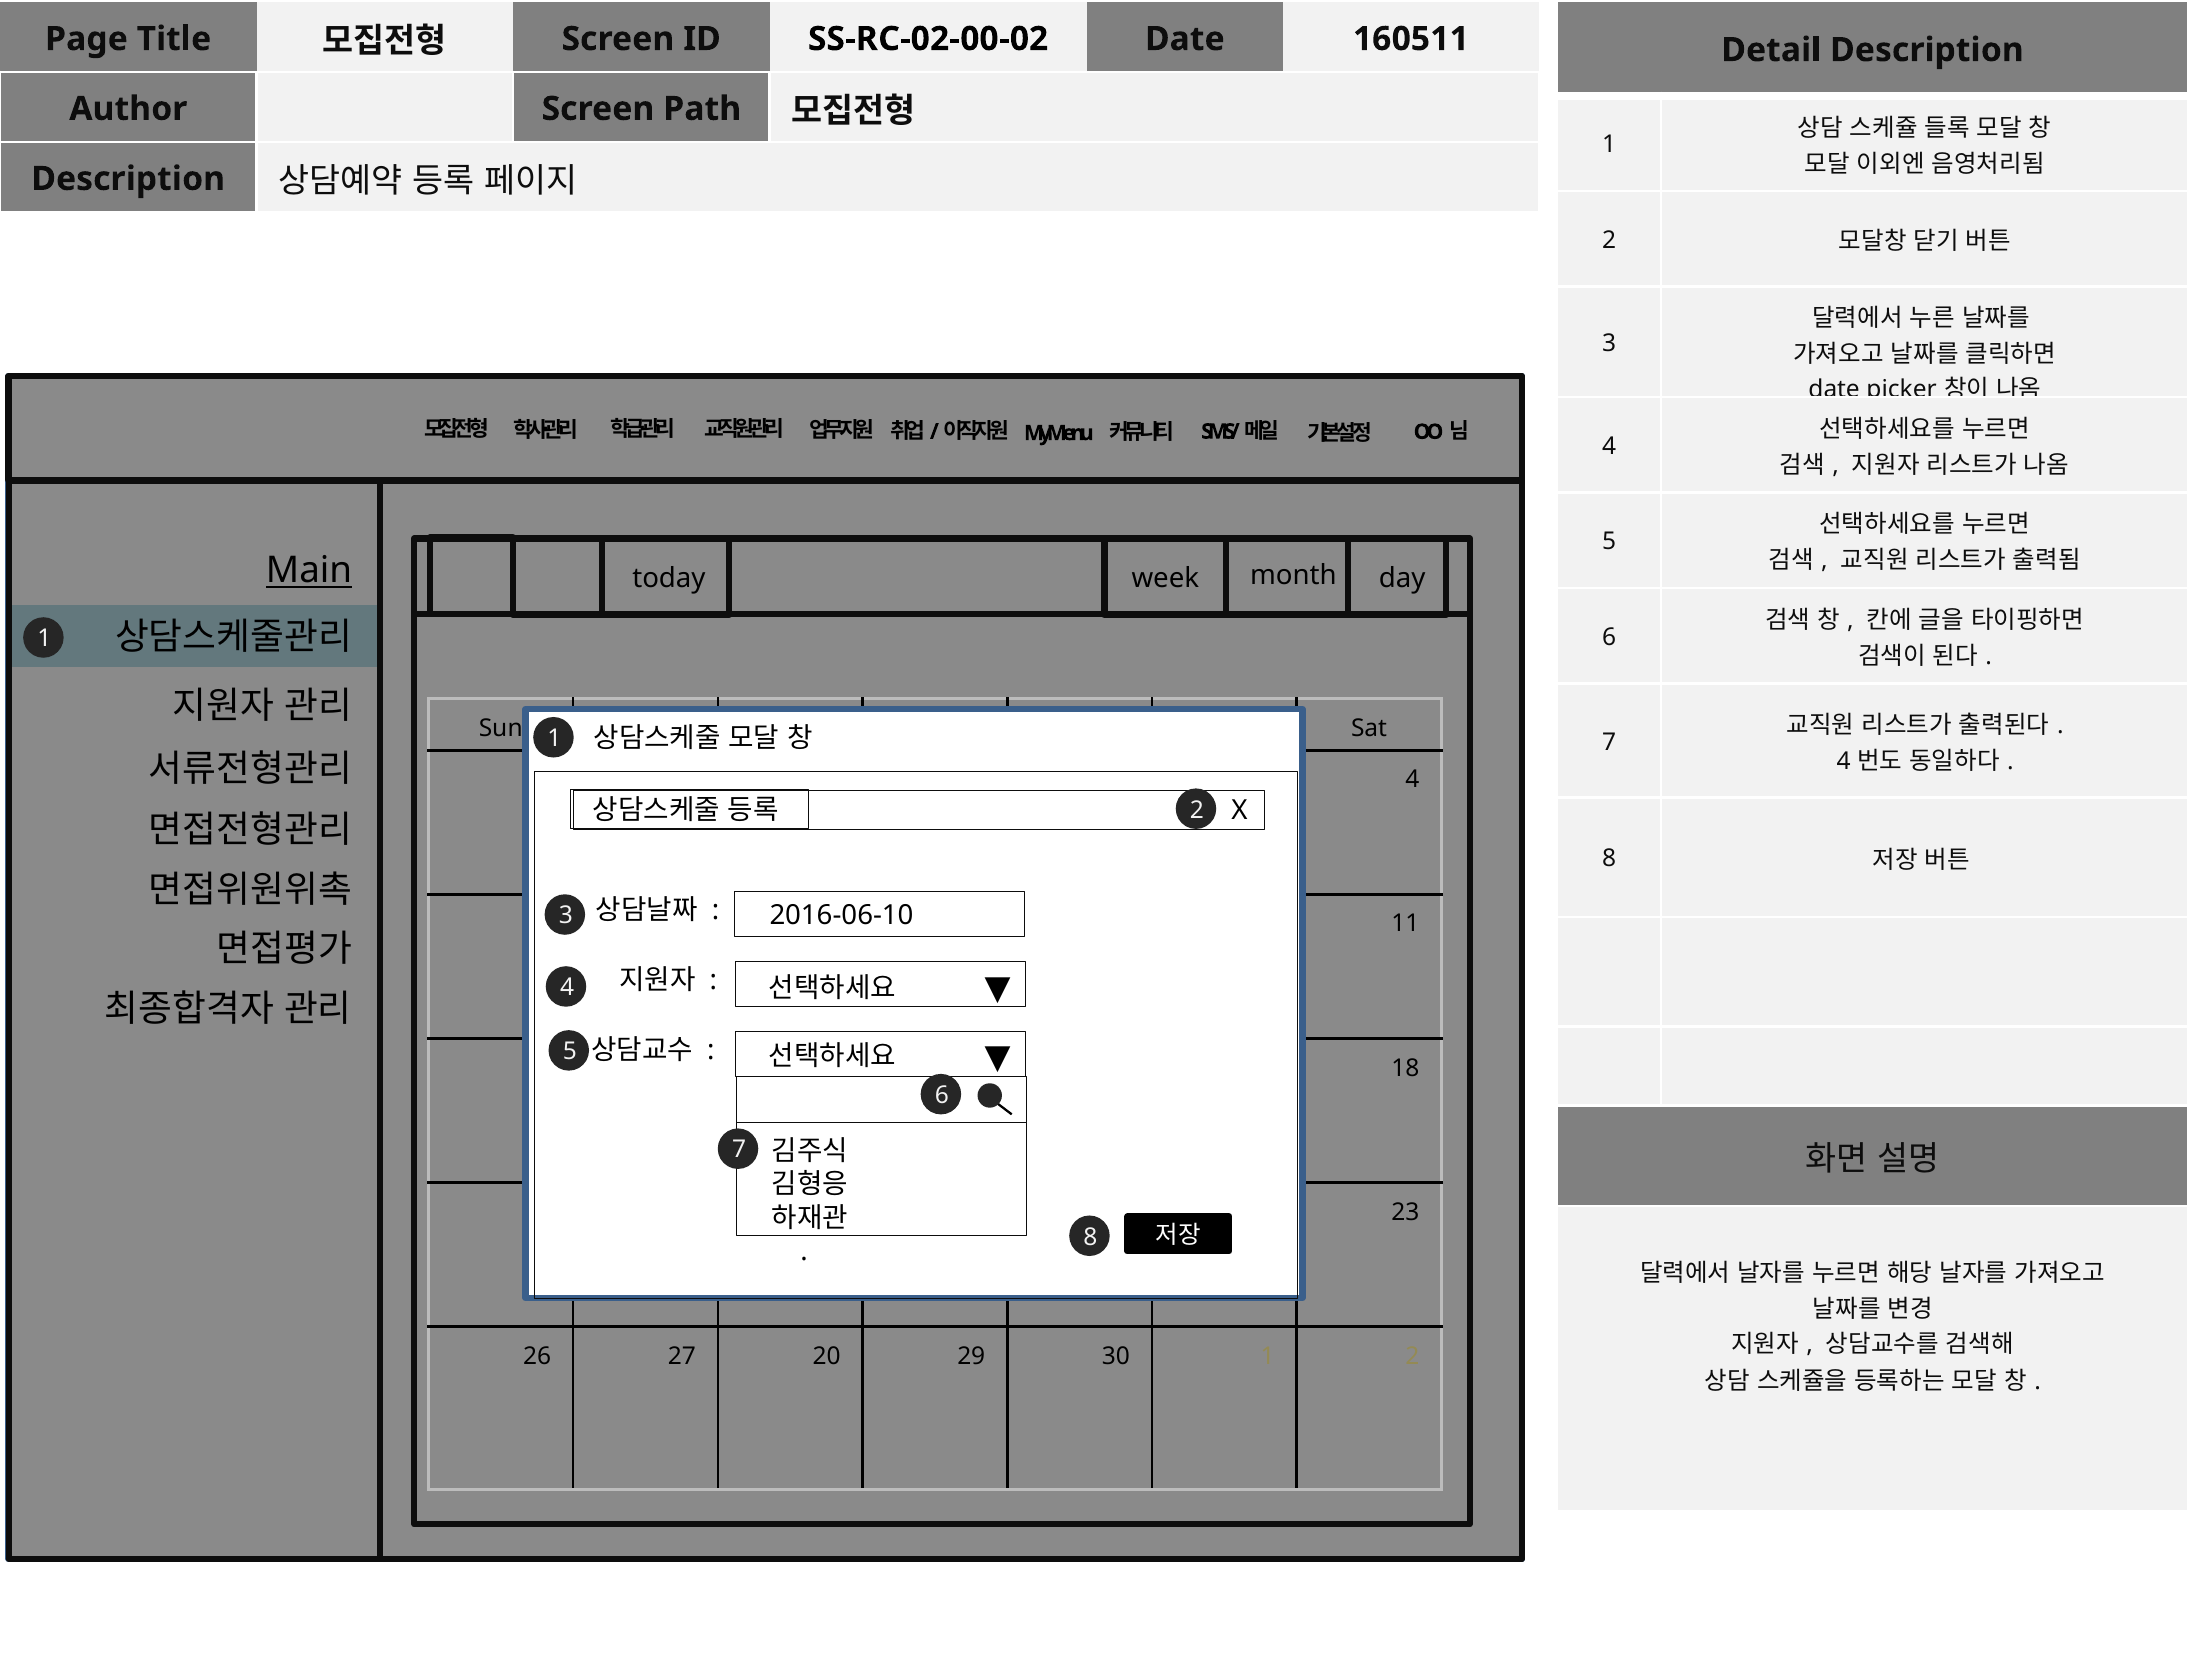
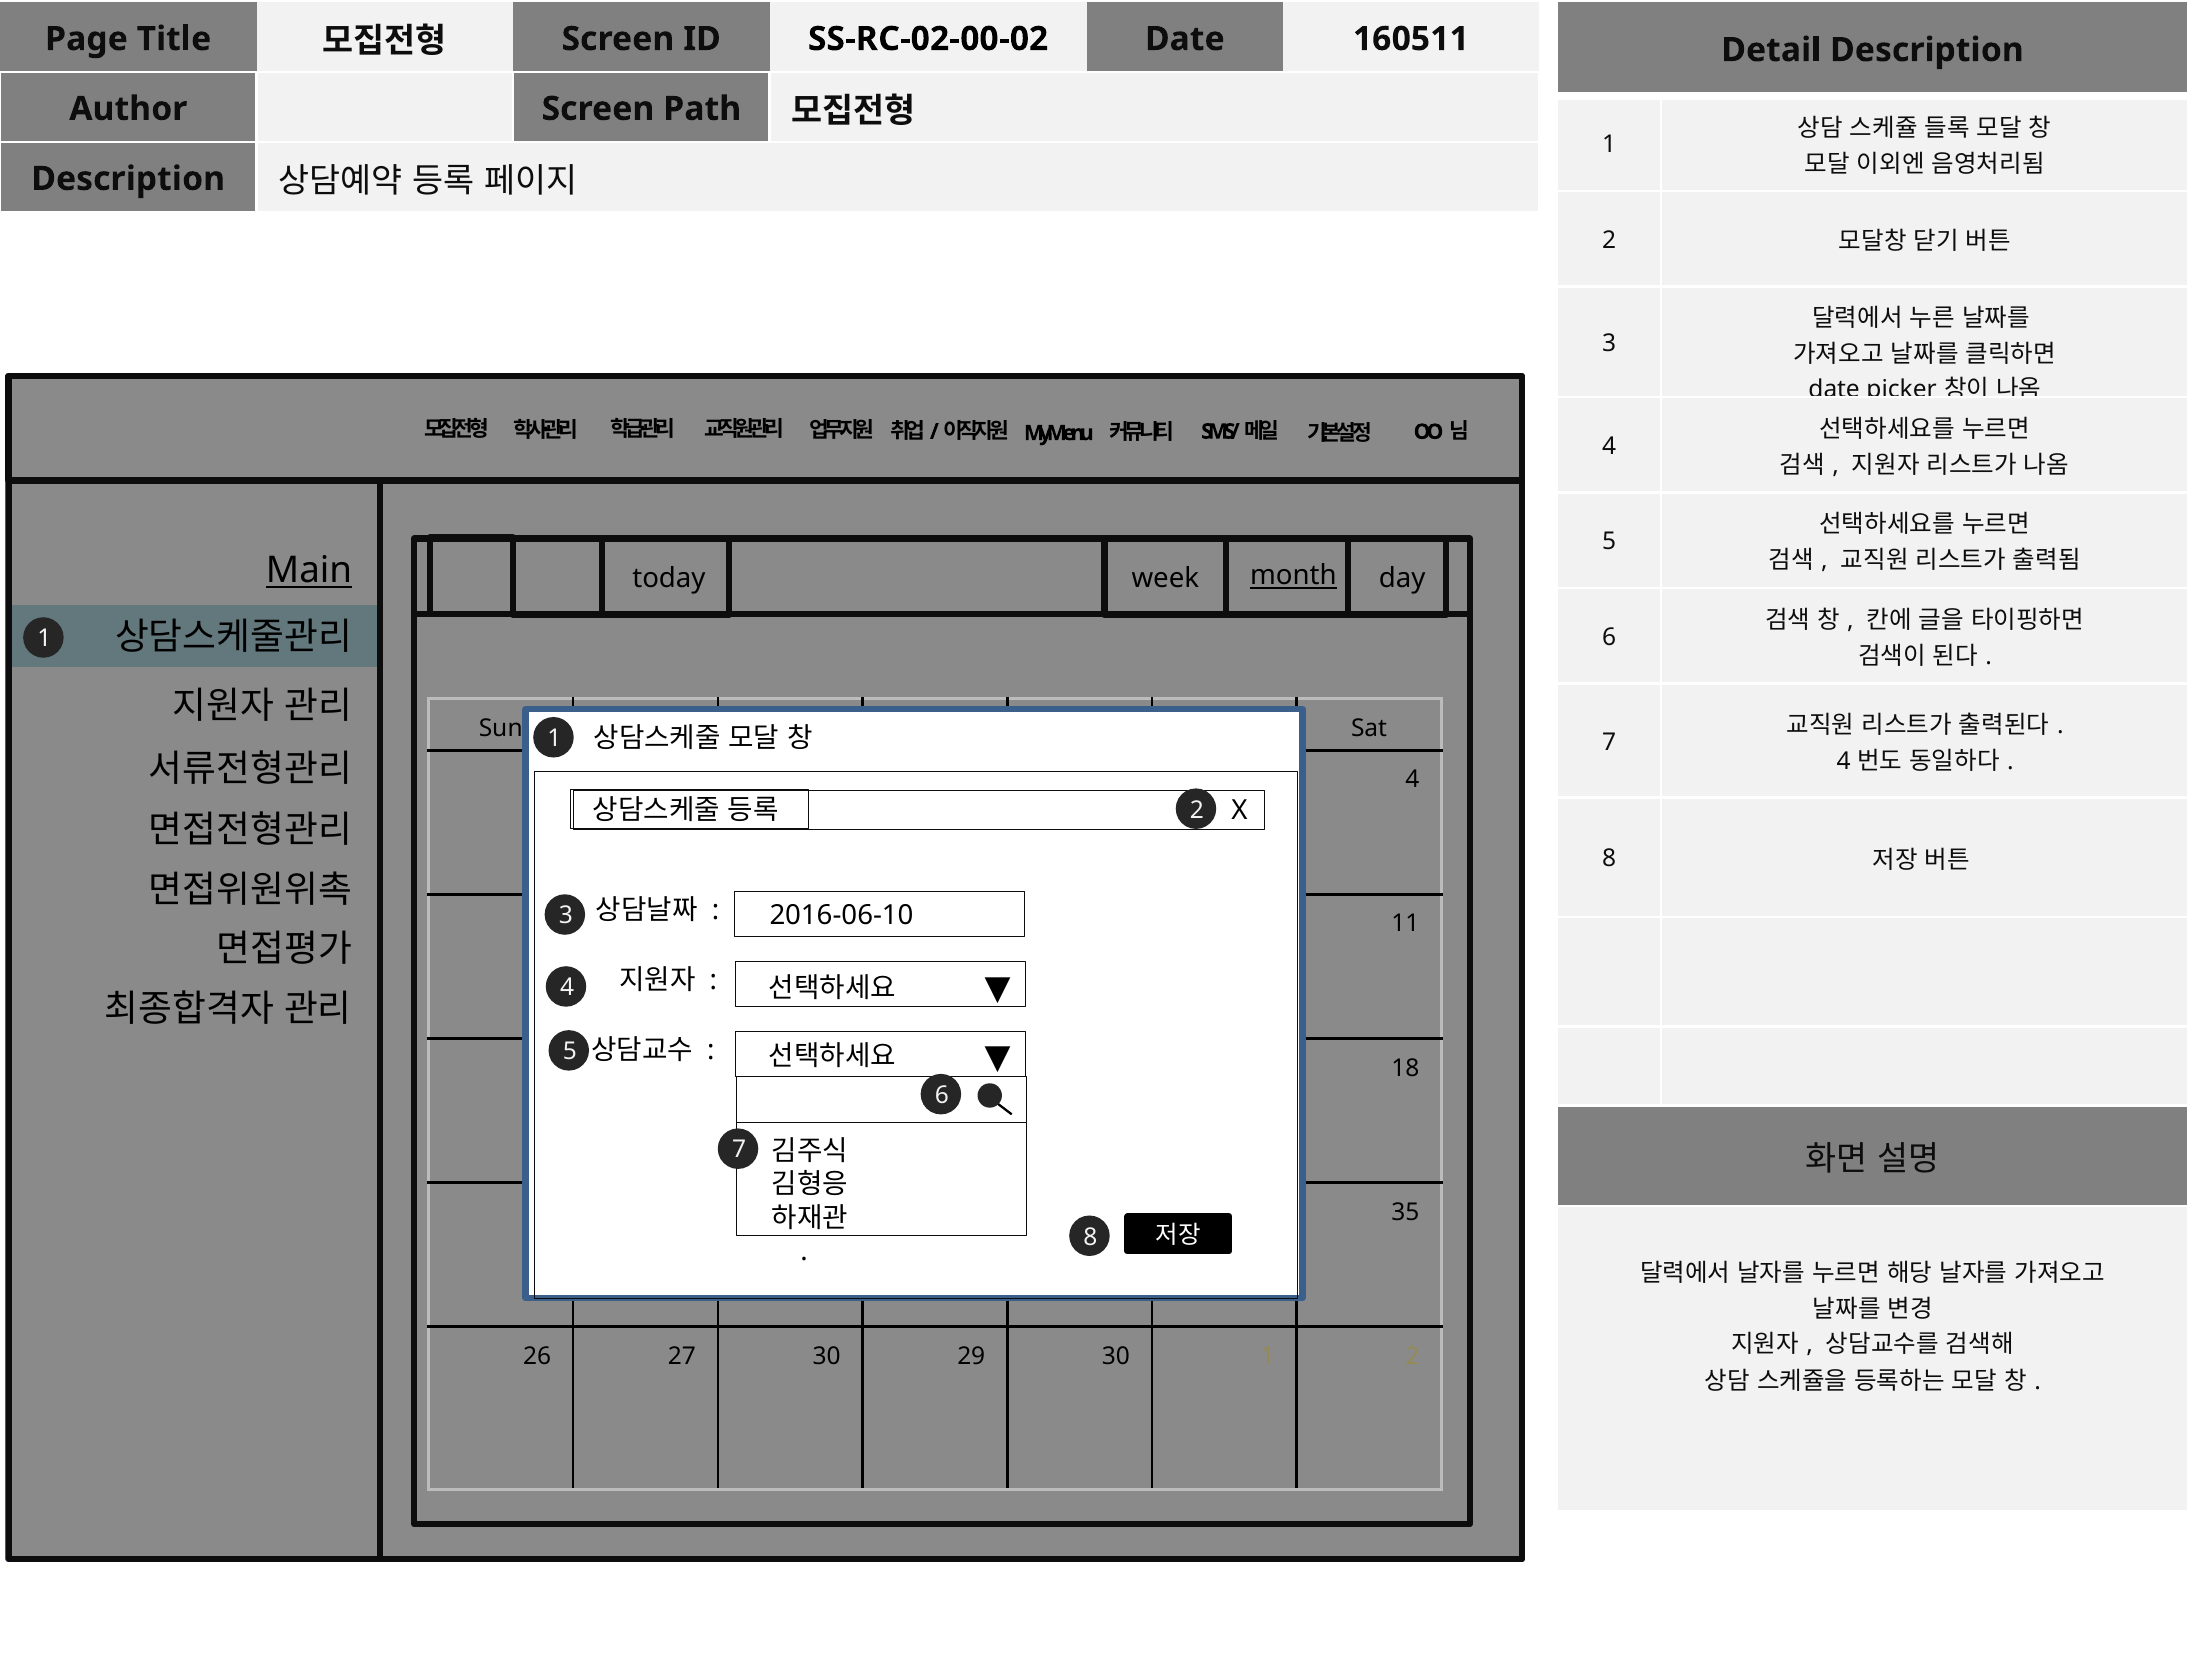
month underline: none -> present (1293, 576)
23: 23 -> 35 (1405, 1212)
27 20: 20 -> 30 (827, 1356)
